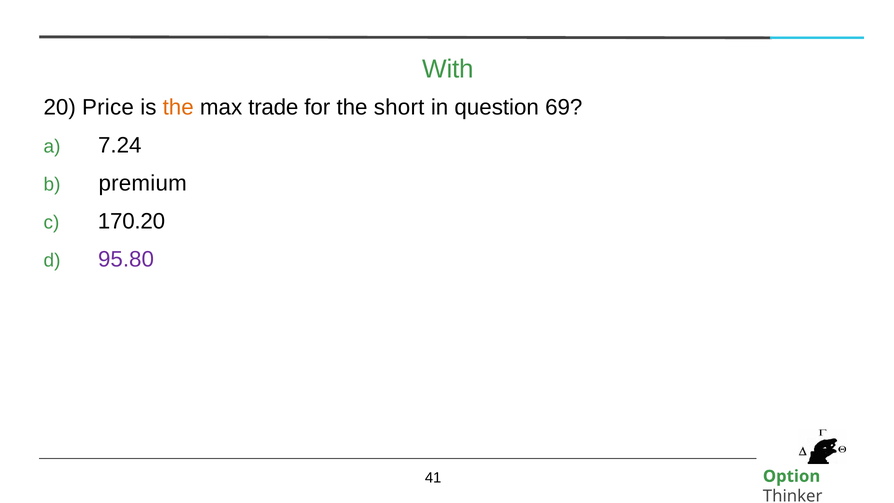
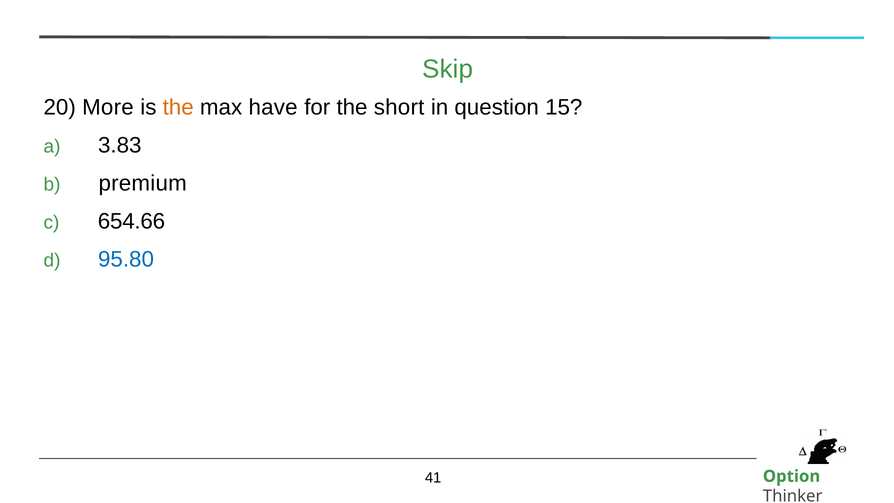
With: With -> Skip (448, 69)
Price: Price -> More (108, 107)
trade: trade -> have (273, 107)
69: 69 -> 15 (564, 107)
7.24: 7.24 -> 3.83 (120, 145)
170.20: 170.20 -> 654.66 (131, 221)
95.80 colour: purple -> blue (126, 259)
